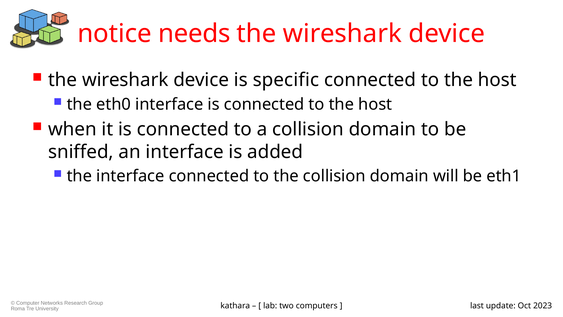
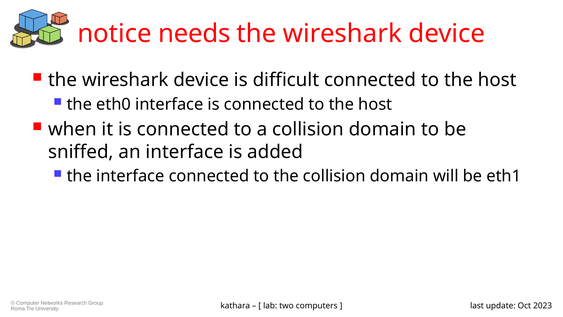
specific: specific -> difficult (286, 80)
